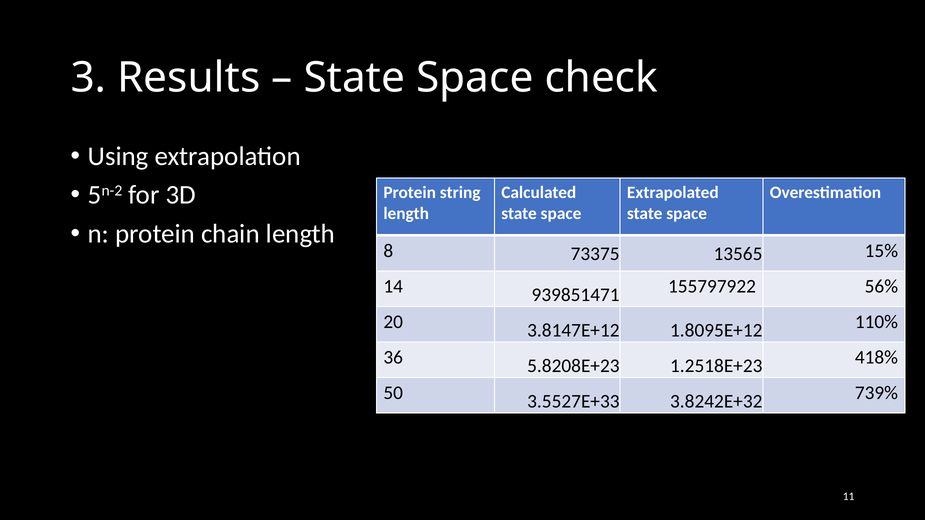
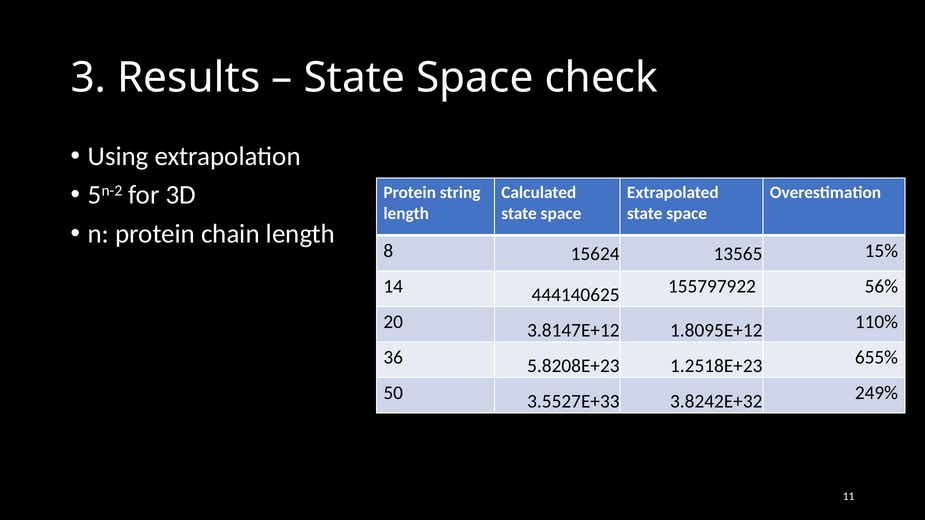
73375: 73375 -> 15624 (595, 254)
939851471: 939851471 -> 444140625 (576, 295)
418%: 418% -> 655% (876, 358)
739%: 739% -> 249% (876, 393)
